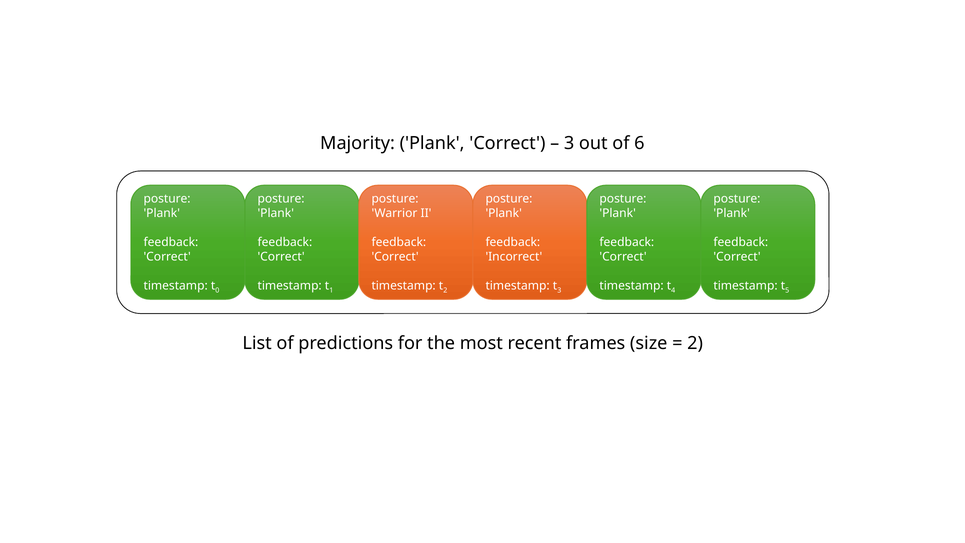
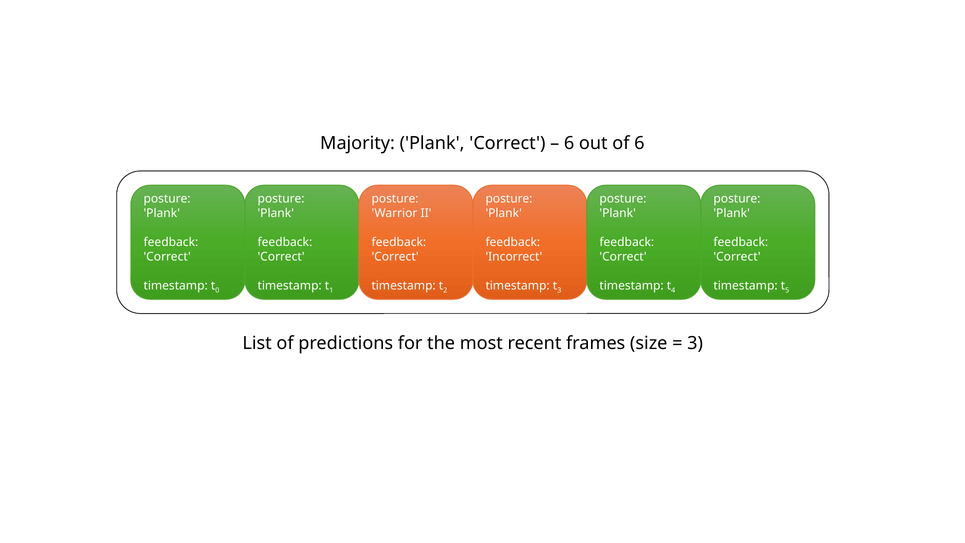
3: 3 -> 6 (569, 143)
2: 2 -> 3 (695, 343)
